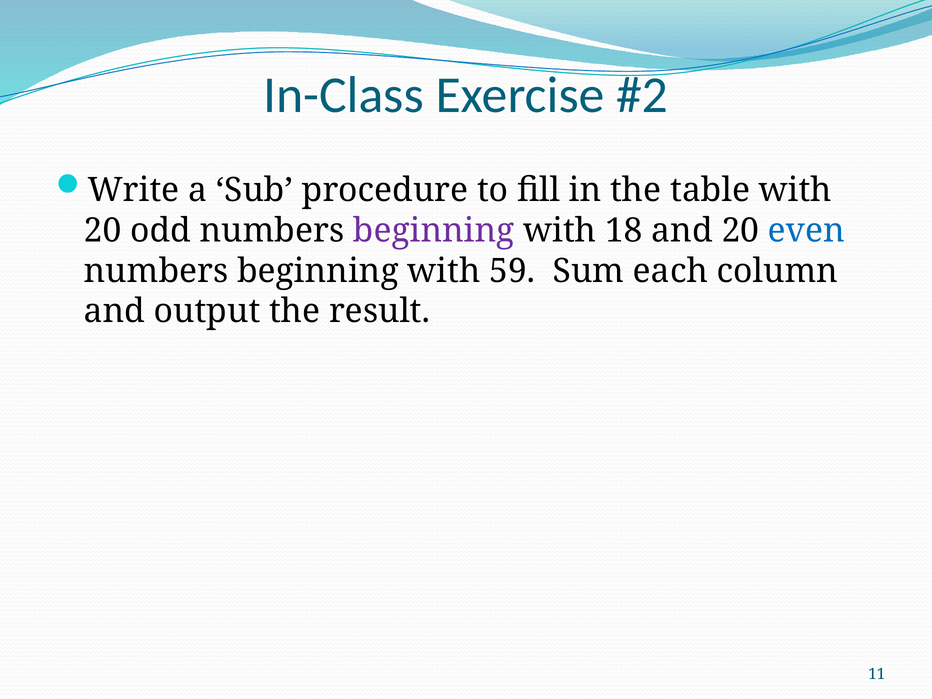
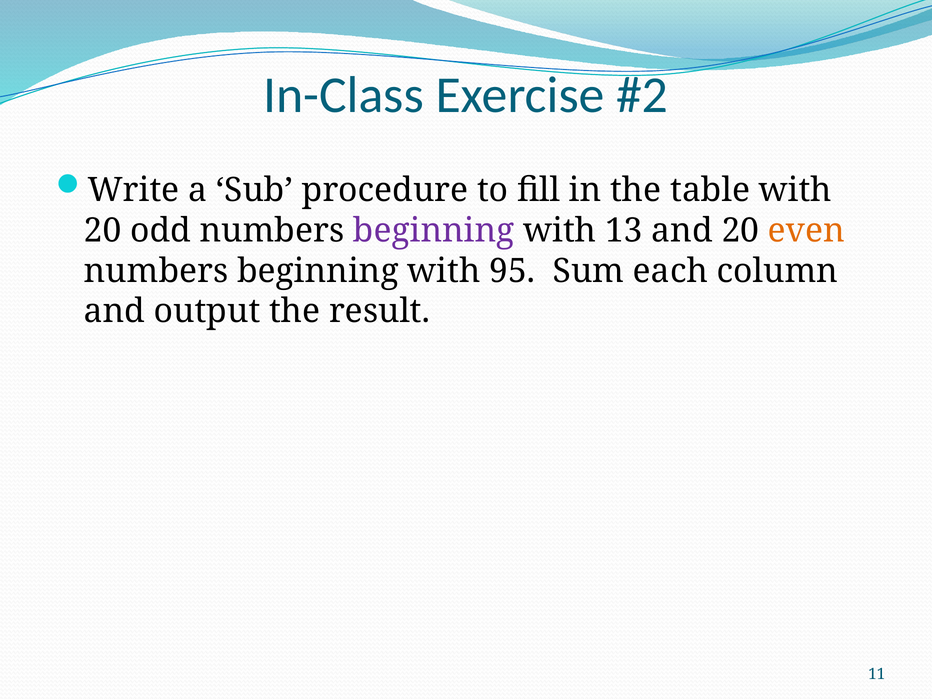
18: 18 -> 13 (624, 231)
even colour: blue -> orange (807, 231)
59: 59 -> 95 (512, 271)
